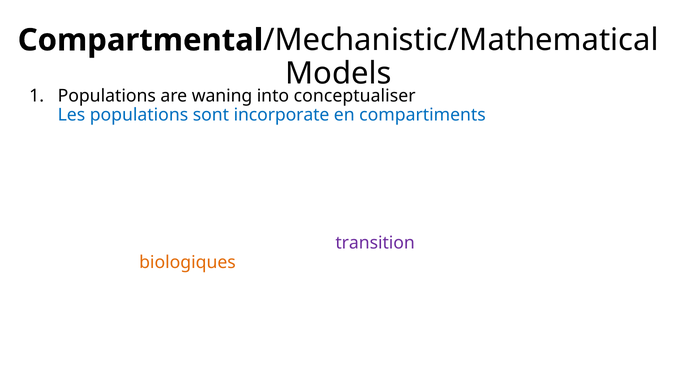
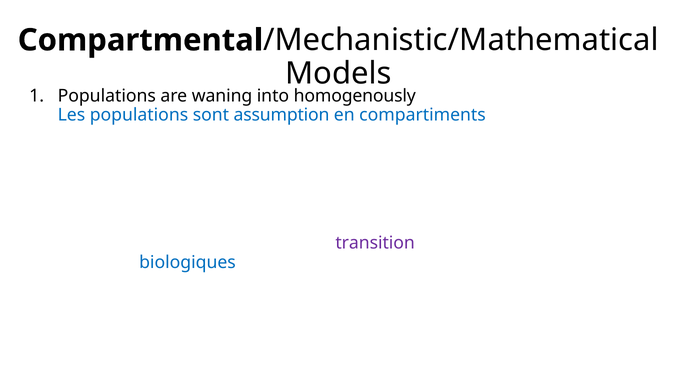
into conceptualiser: conceptualiser -> homogenously (355, 96)
incorporate: incorporate -> assumption (282, 115)
biologiques colour: orange -> blue (187, 262)
